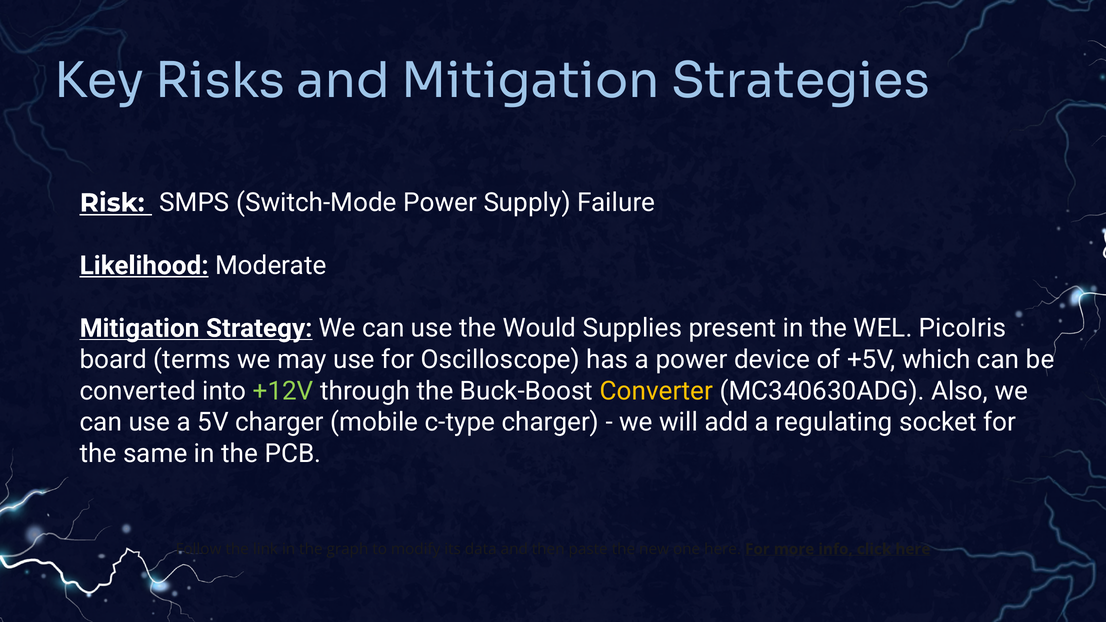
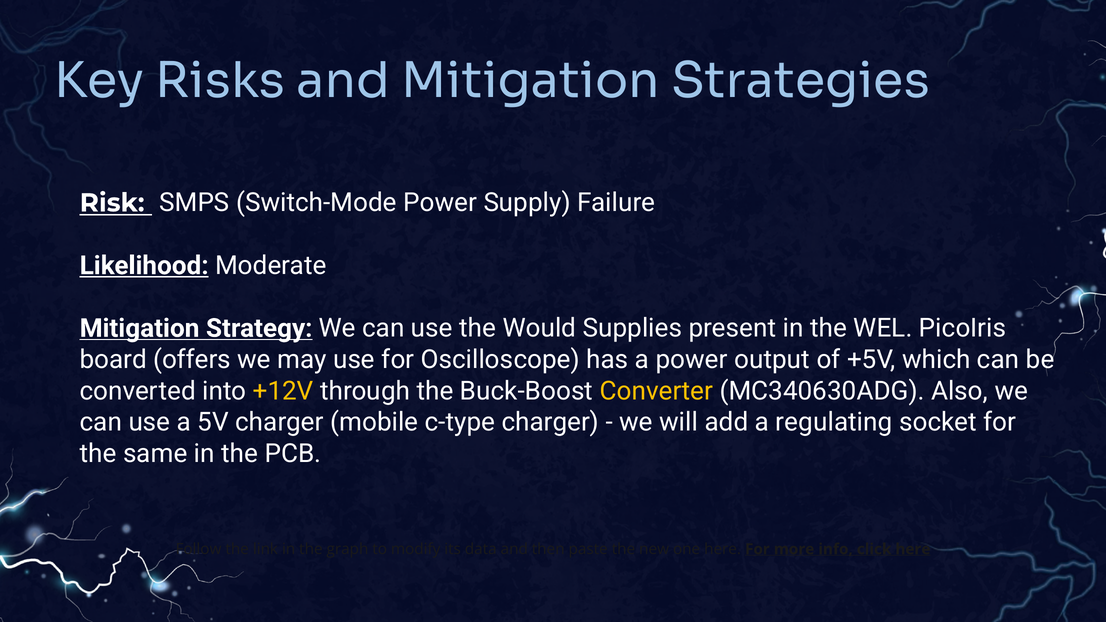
terms: terms -> offers (192, 360)
device: device -> output (772, 360)
+12V colour: light green -> yellow (283, 391)
